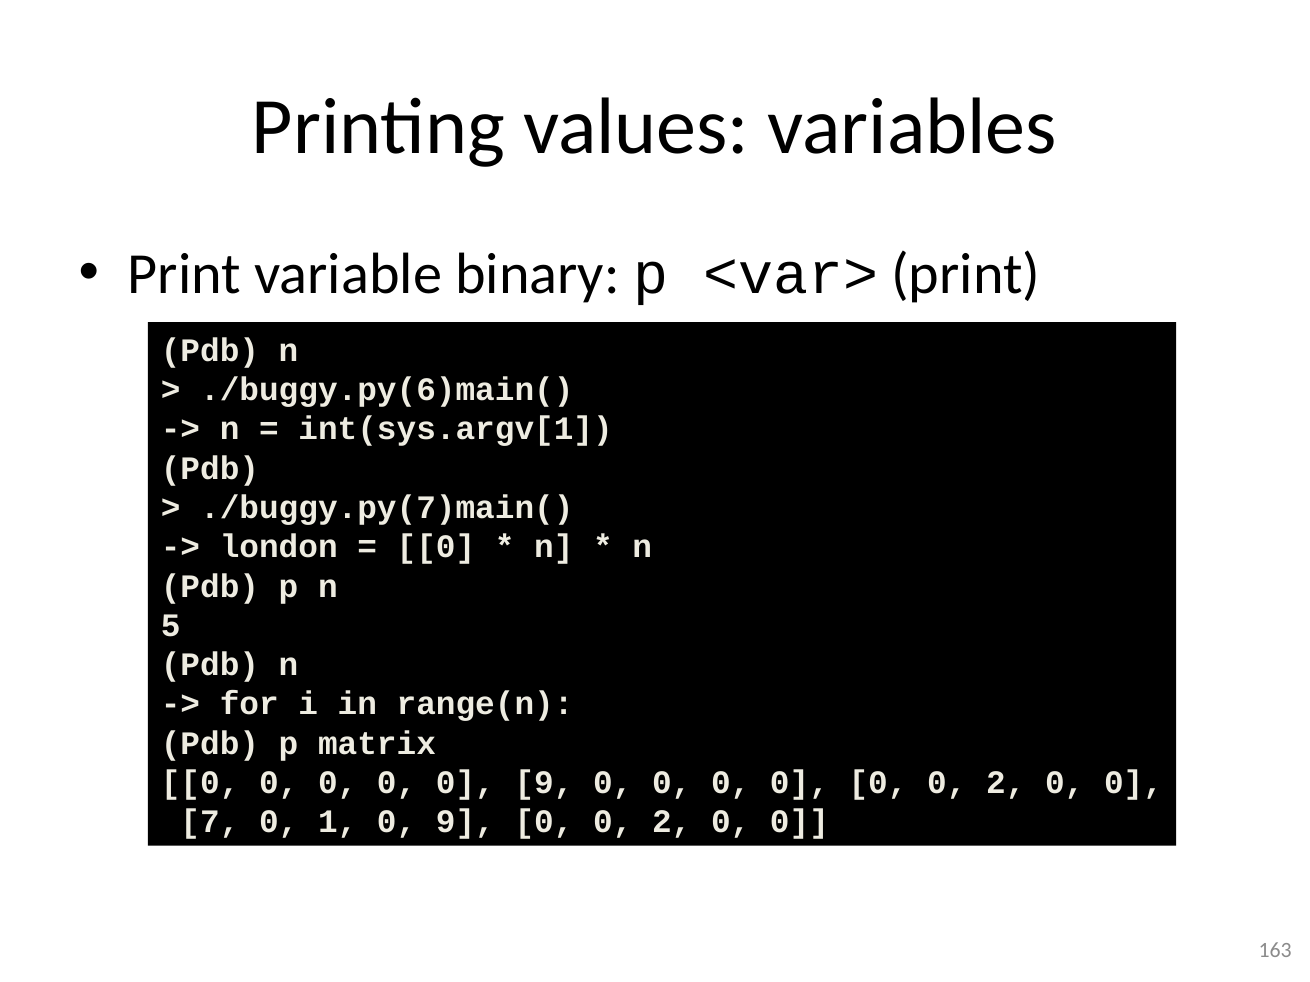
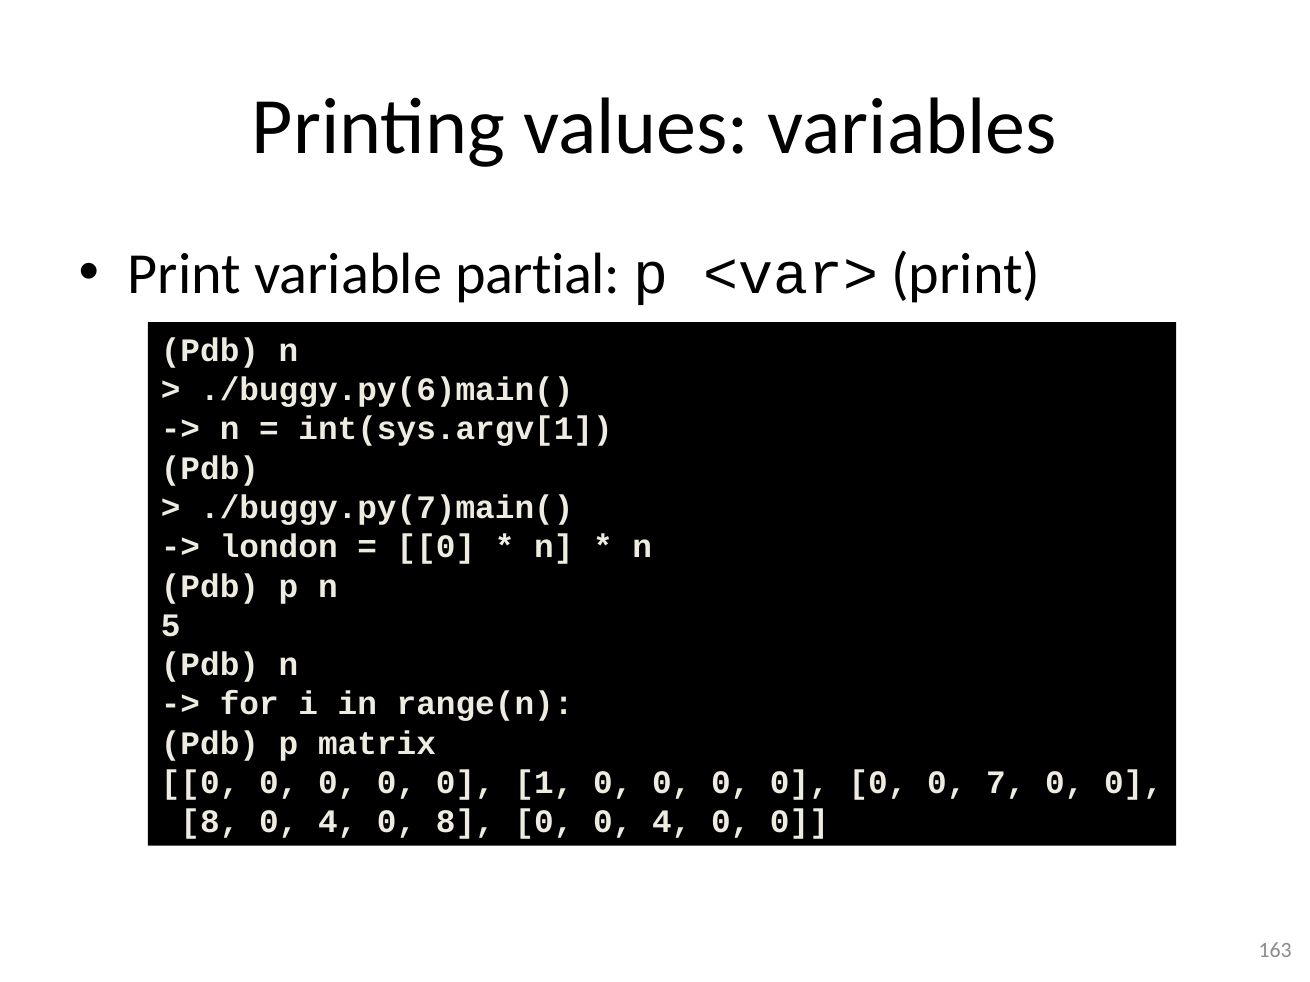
binary: binary -> partial (538, 275)
0 0 9: 9 -> 1 (544, 783)
0 0 0 2: 2 -> 7 (1006, 783)
7: 7 -> 8 (210, 822)
1: 1 -> 4 (338, 822)
9: 9 -> 8 (465, 822)
2: 2 -> 4 (672, 822)
